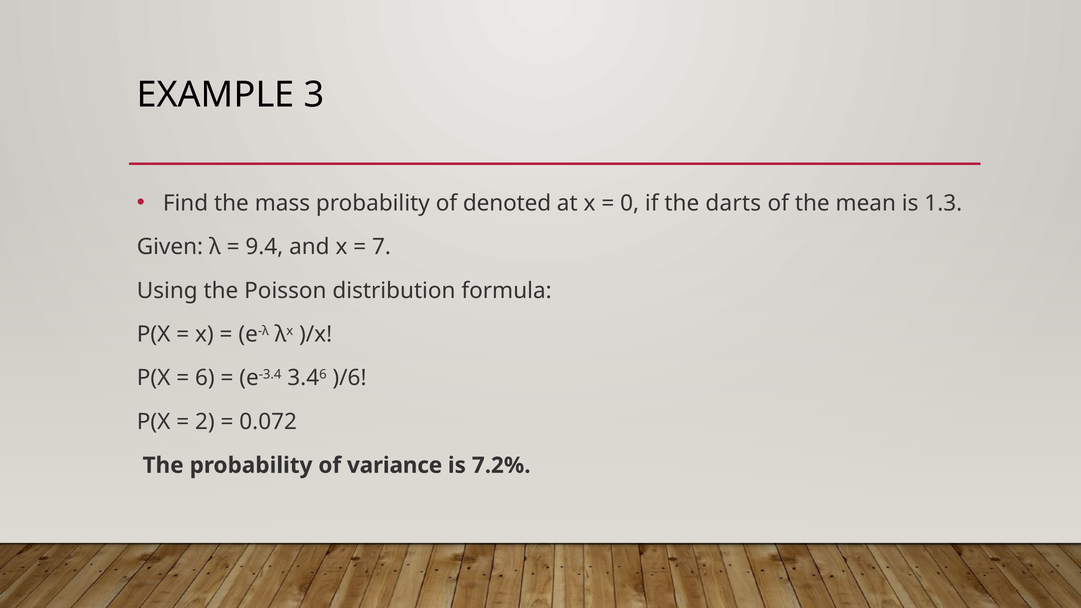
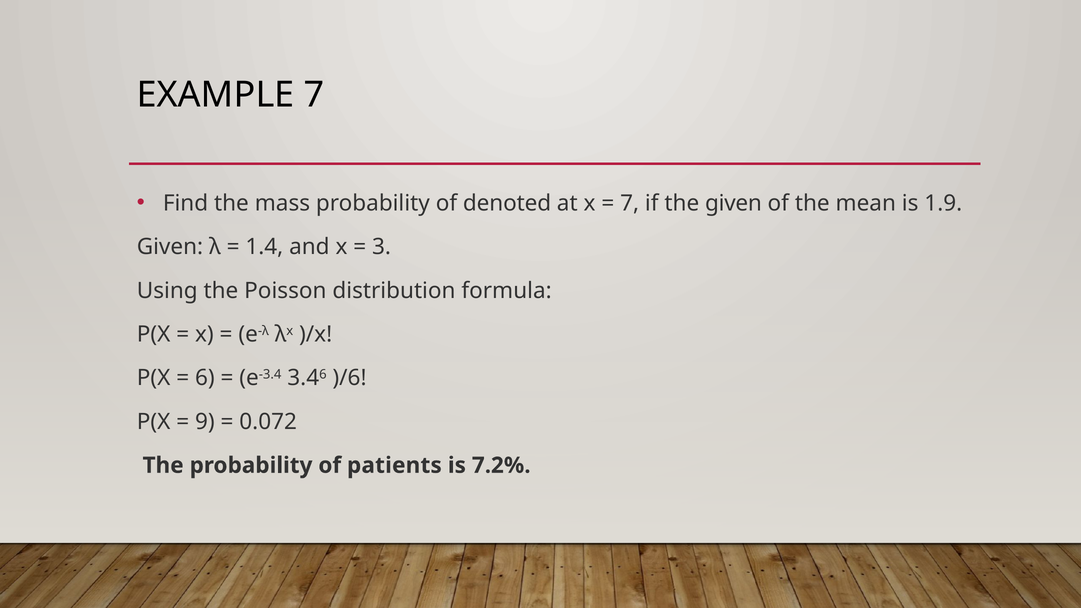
EXAMPLE 3: 3 -> 7 (314, 95)
0: 0 -> 7 (630, 203)
the darts: darts -> given (733, 203)
1.3: 1.3 -> 1.9 (943, 203)
9.4: 9.4 -> 1.4 (264, 247)
7: 7 -> 3 (381, 247)
2: 2 -> 9 (205, 422)
variance: variance -> patients (394, 465)
